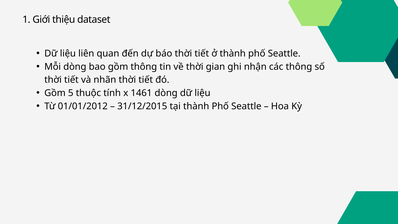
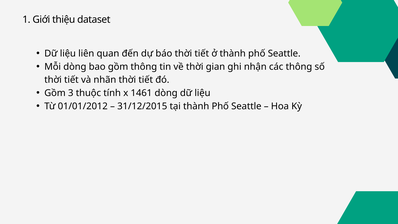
5: 5 -> 3 (71, 93)
